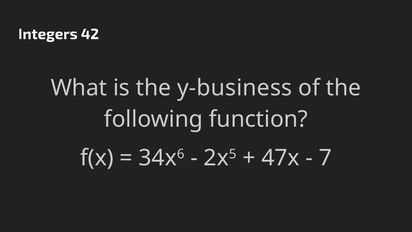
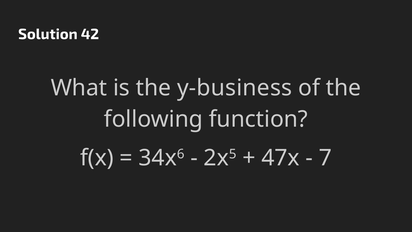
Integers: Integers -> Solution (48, 34)
